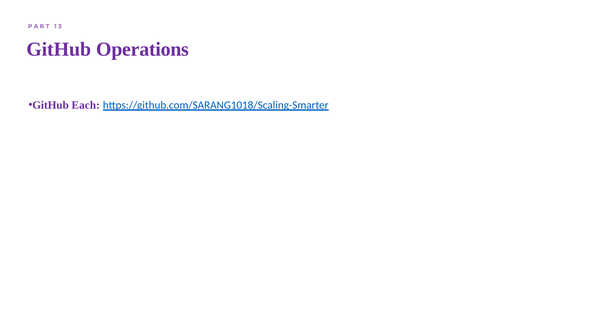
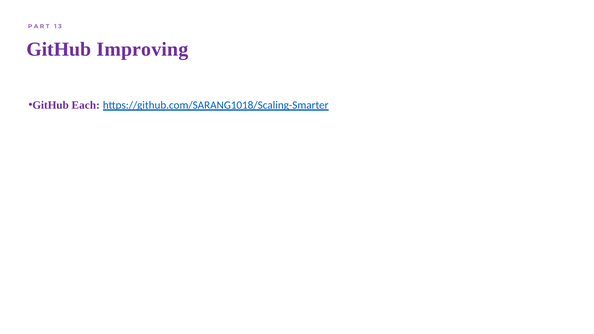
Operations: Operations -> Improving (142, 49)
